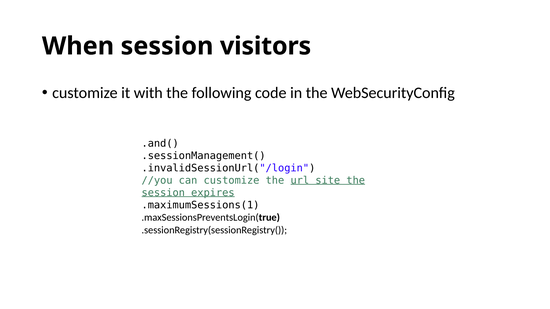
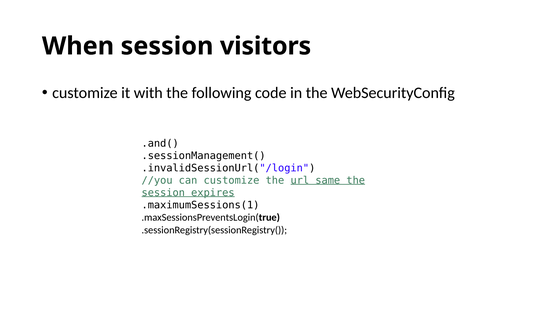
site: site -> same (328, 181)
